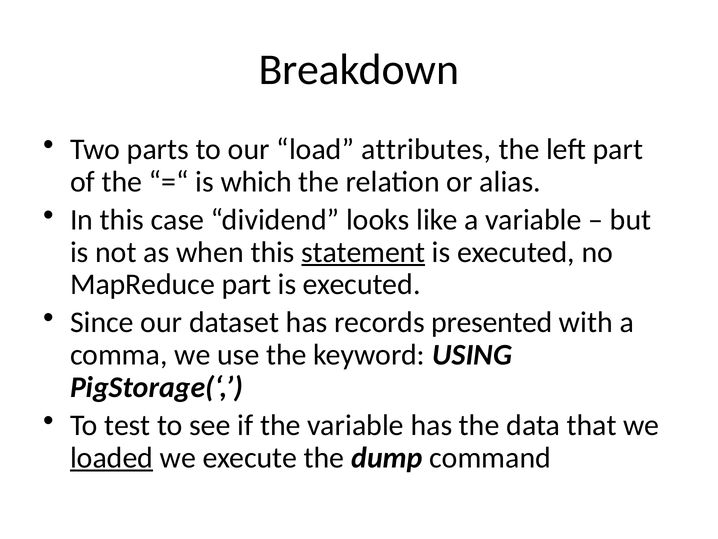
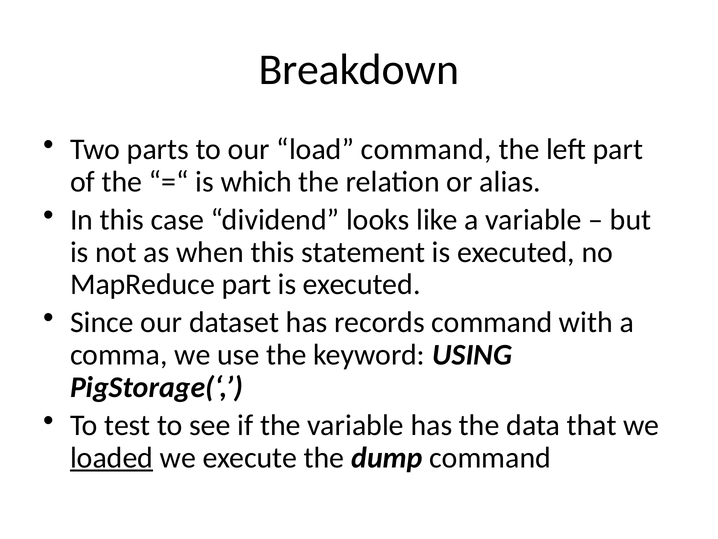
load attributes: attributes -> command (426, 149)
statement underline: present -> none (363, 252)
records presented: presented -> command (492, 322)
